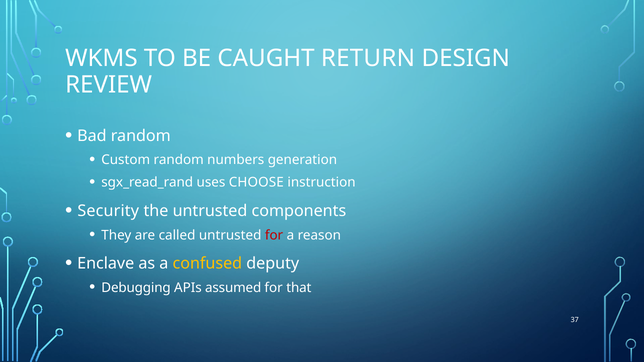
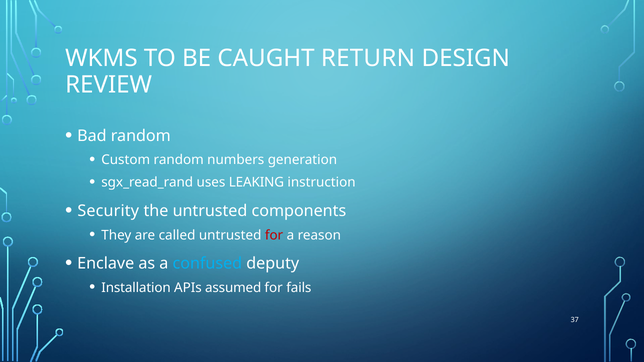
CHOOSE: CHOOSE -> LEAKING (256, 183)
confused colour: yellow -> light blue (207, 264)
Debugging: Debugging -> Installation (136, 288)
that: that -> fails (299, 288)
